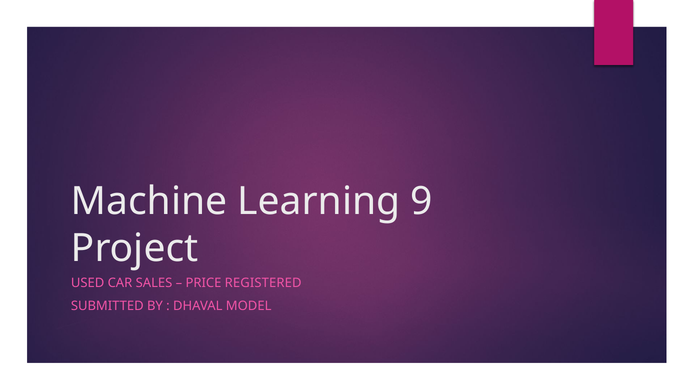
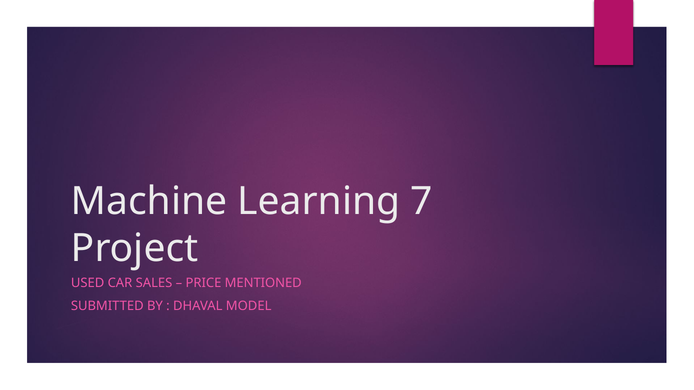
9: 9 -> 7 (422, 202)
REGISTERED: REGISTERED -> MENTIONED (263, 283)
